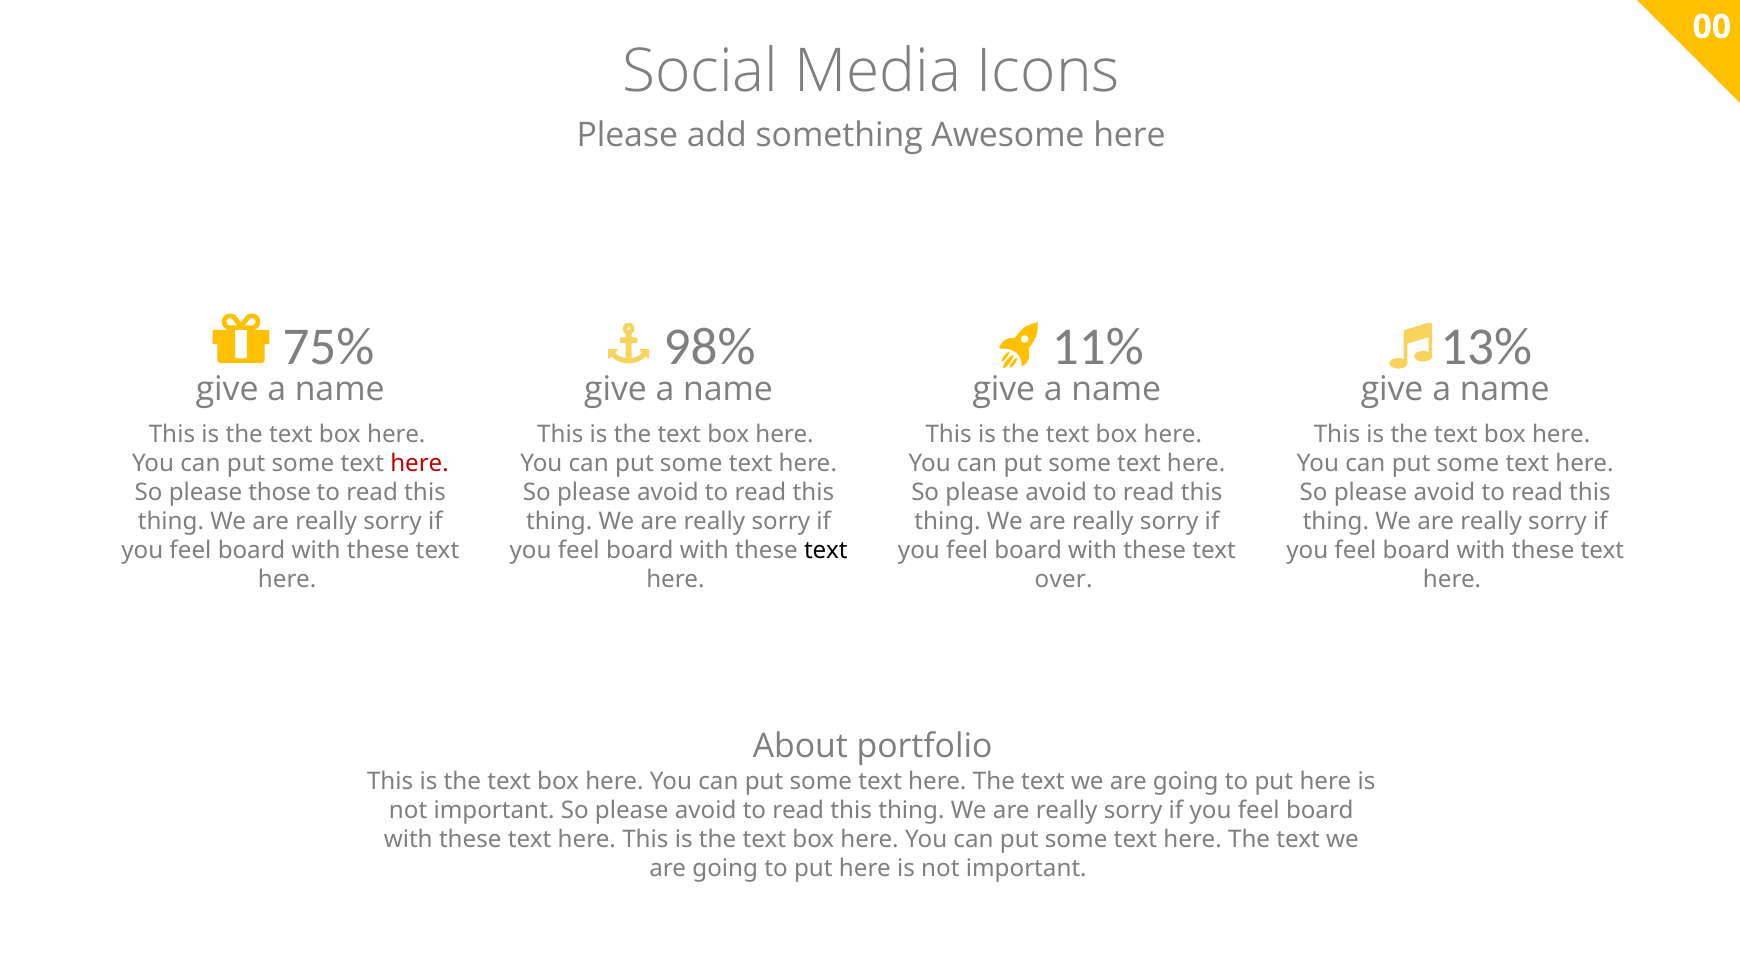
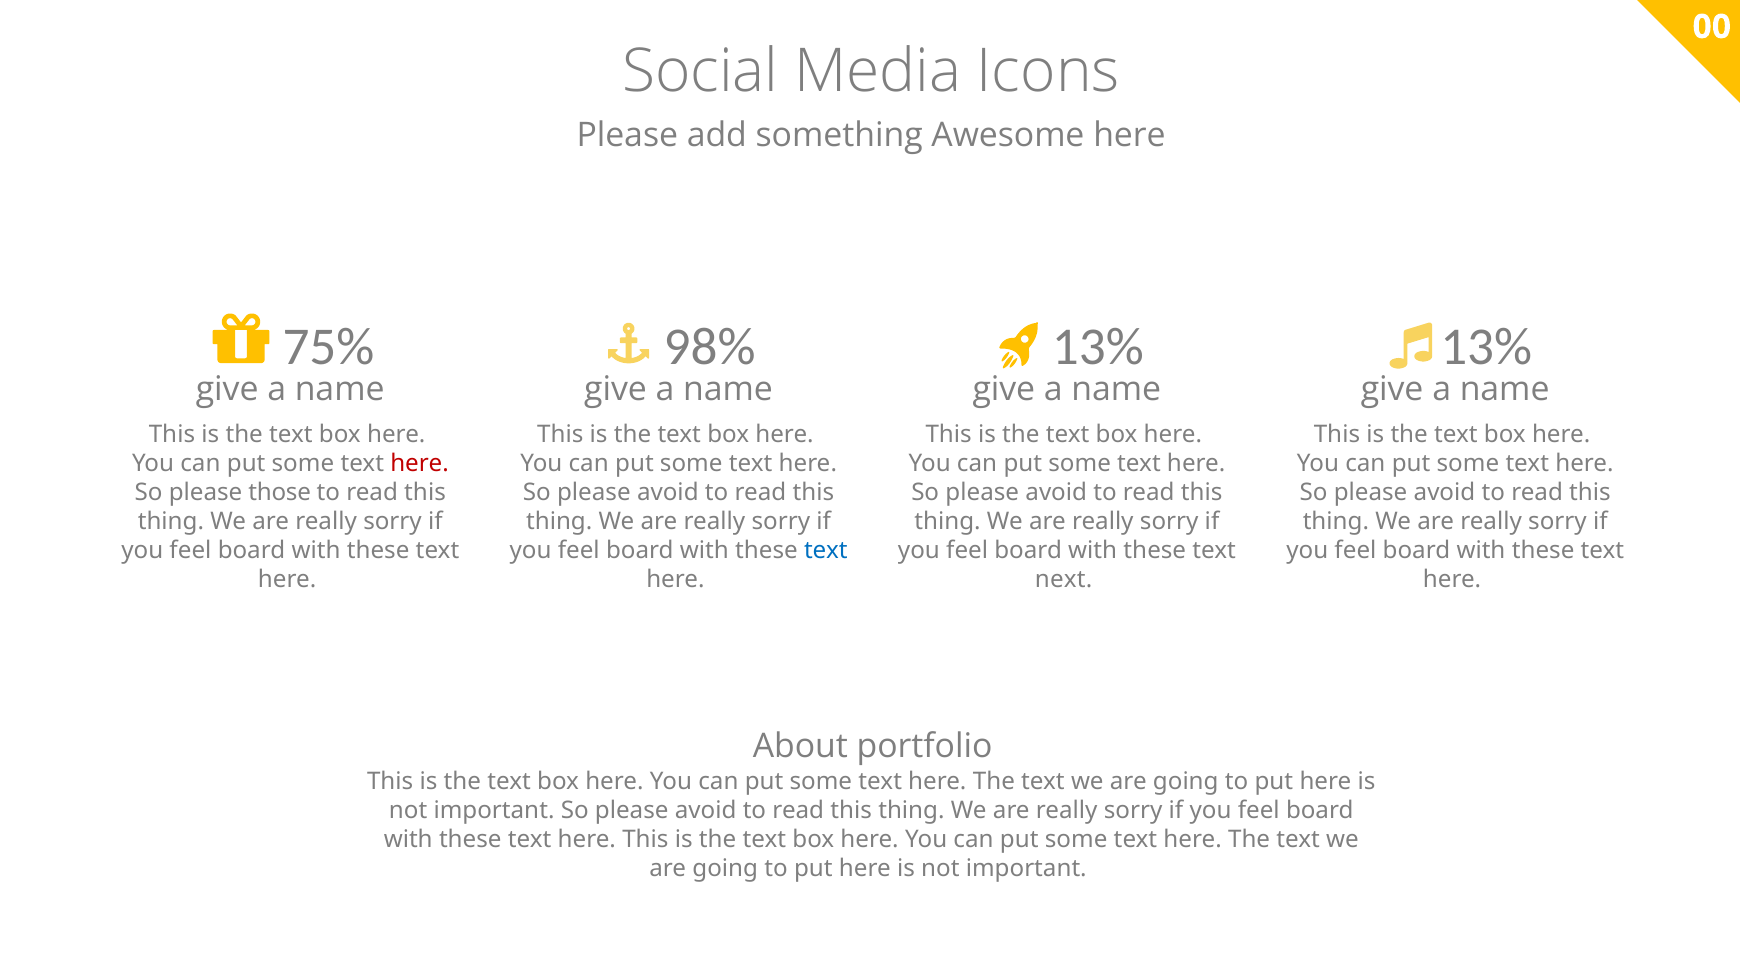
11%: 11% -> 13% (1098, 347)
text colour: black -> blue (826, 550)
over: over -> next (1064, 579)
